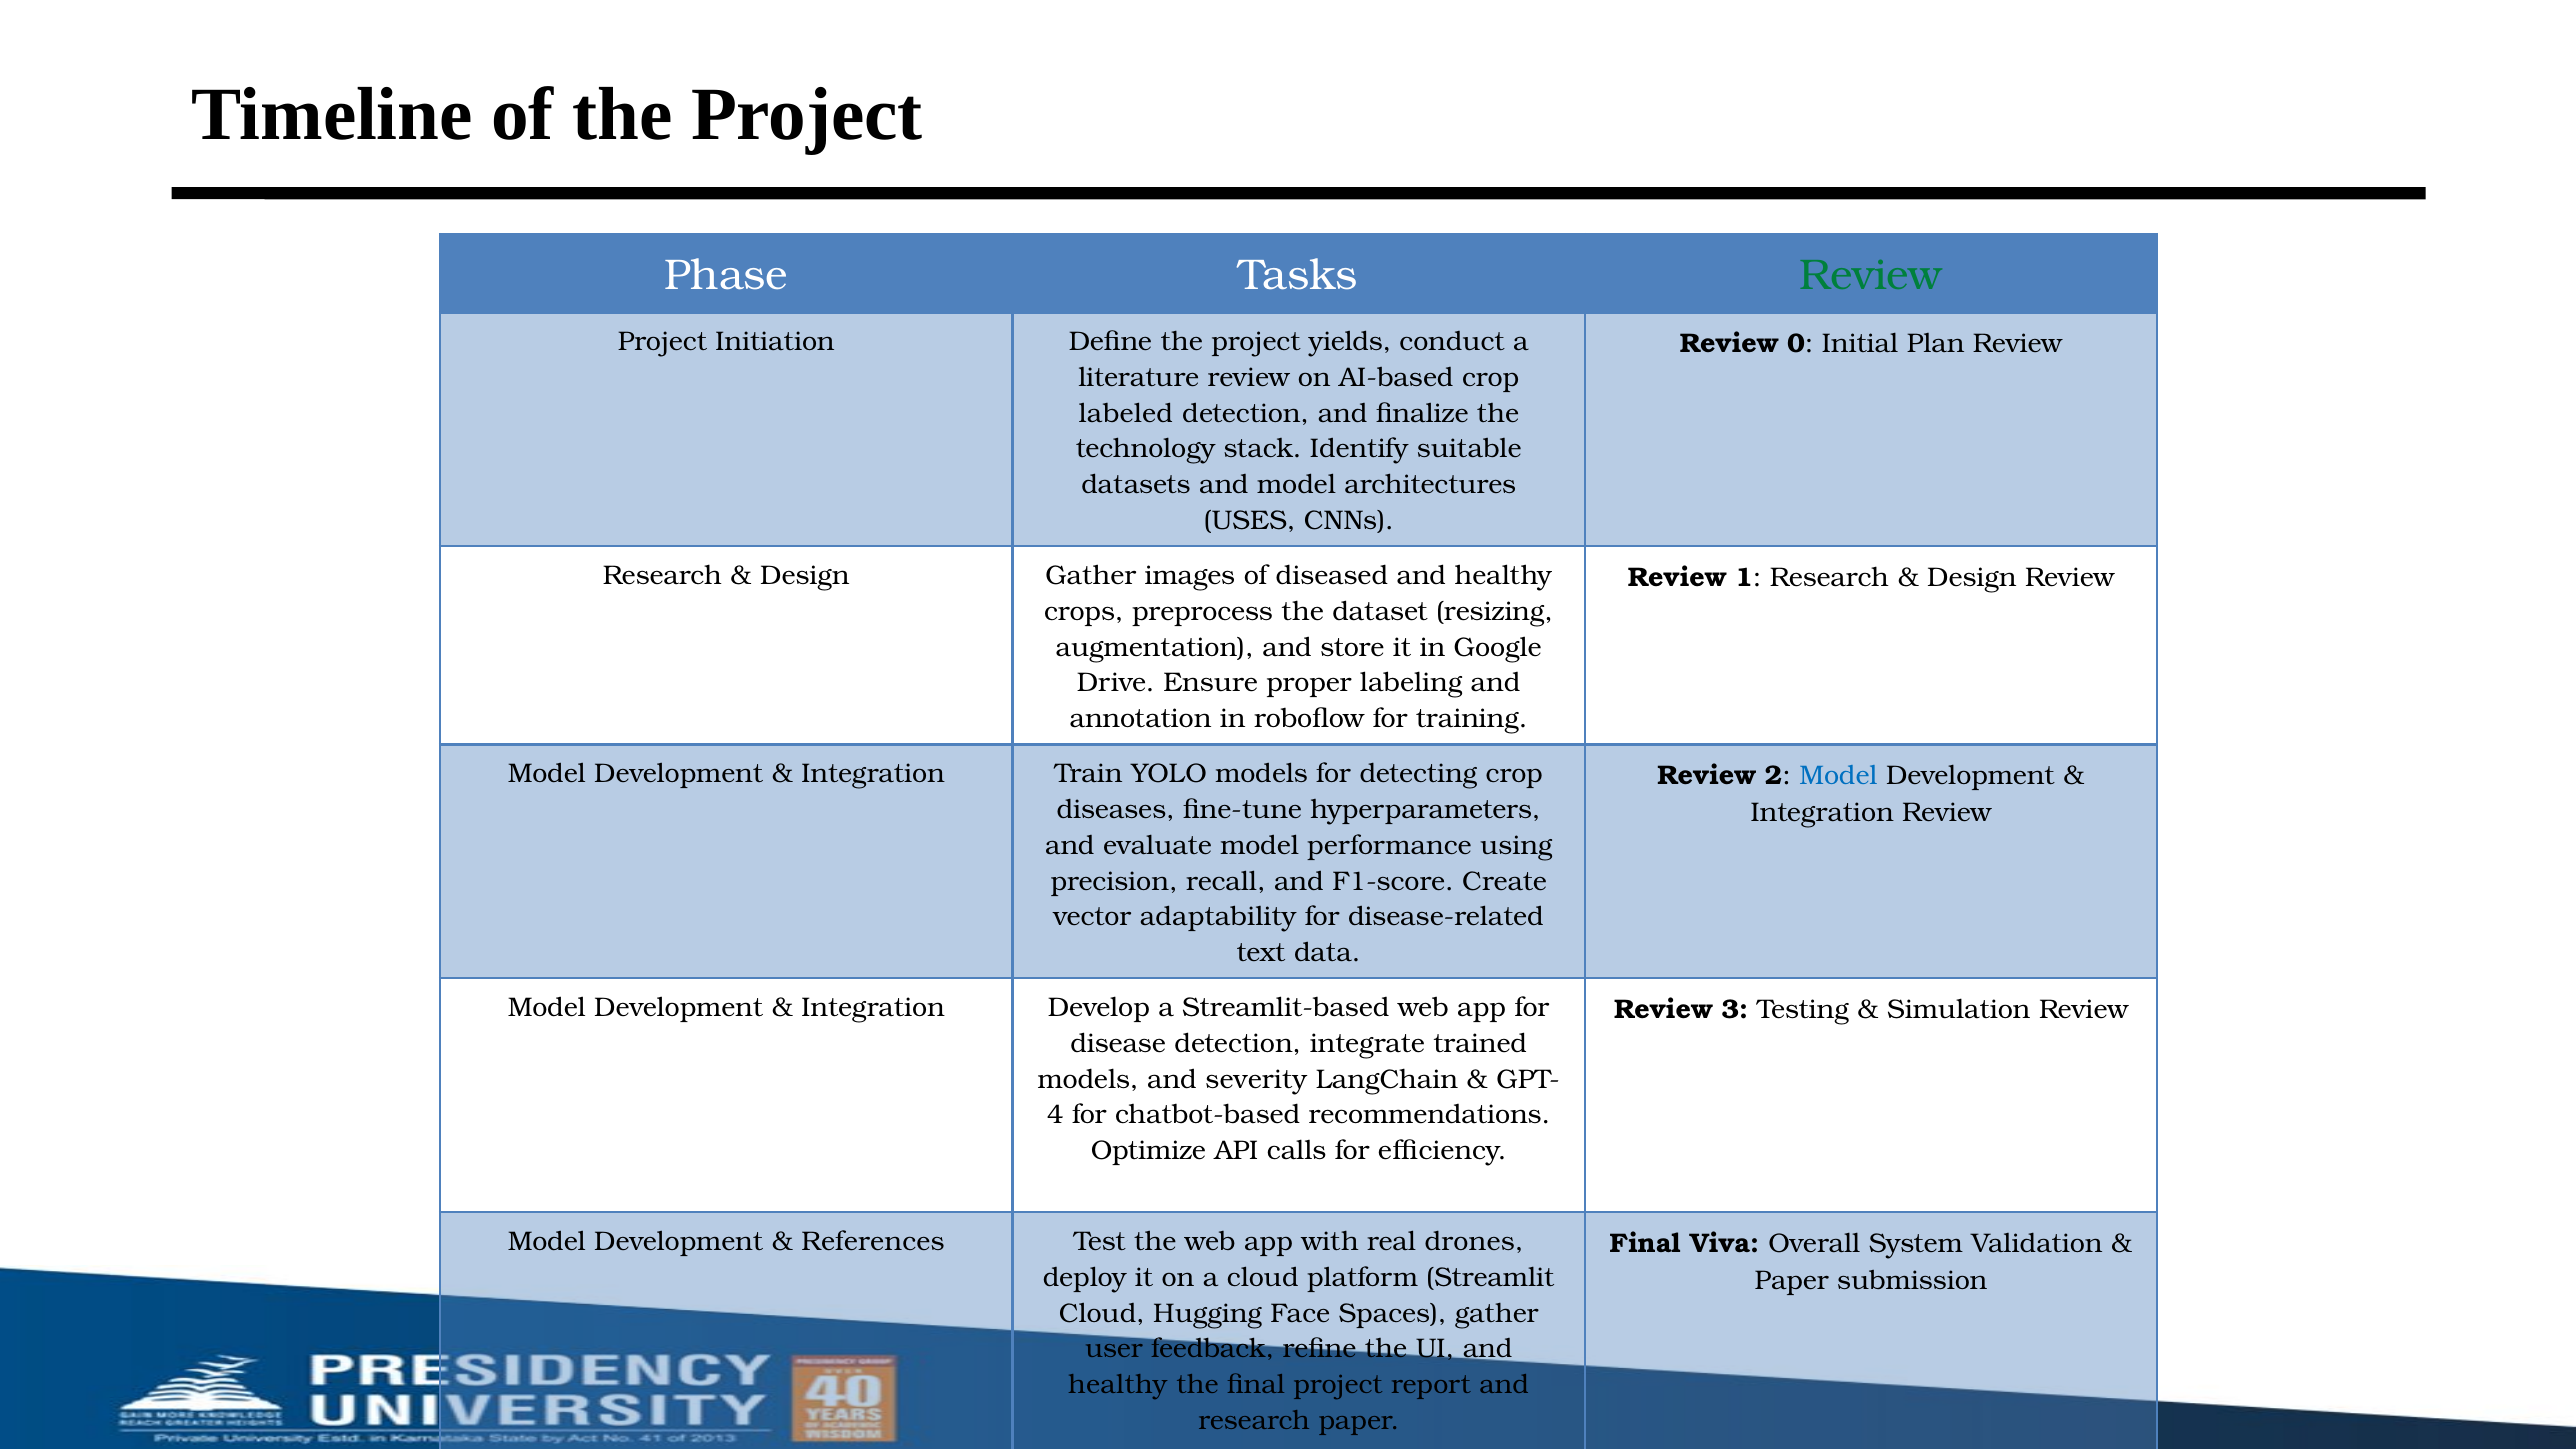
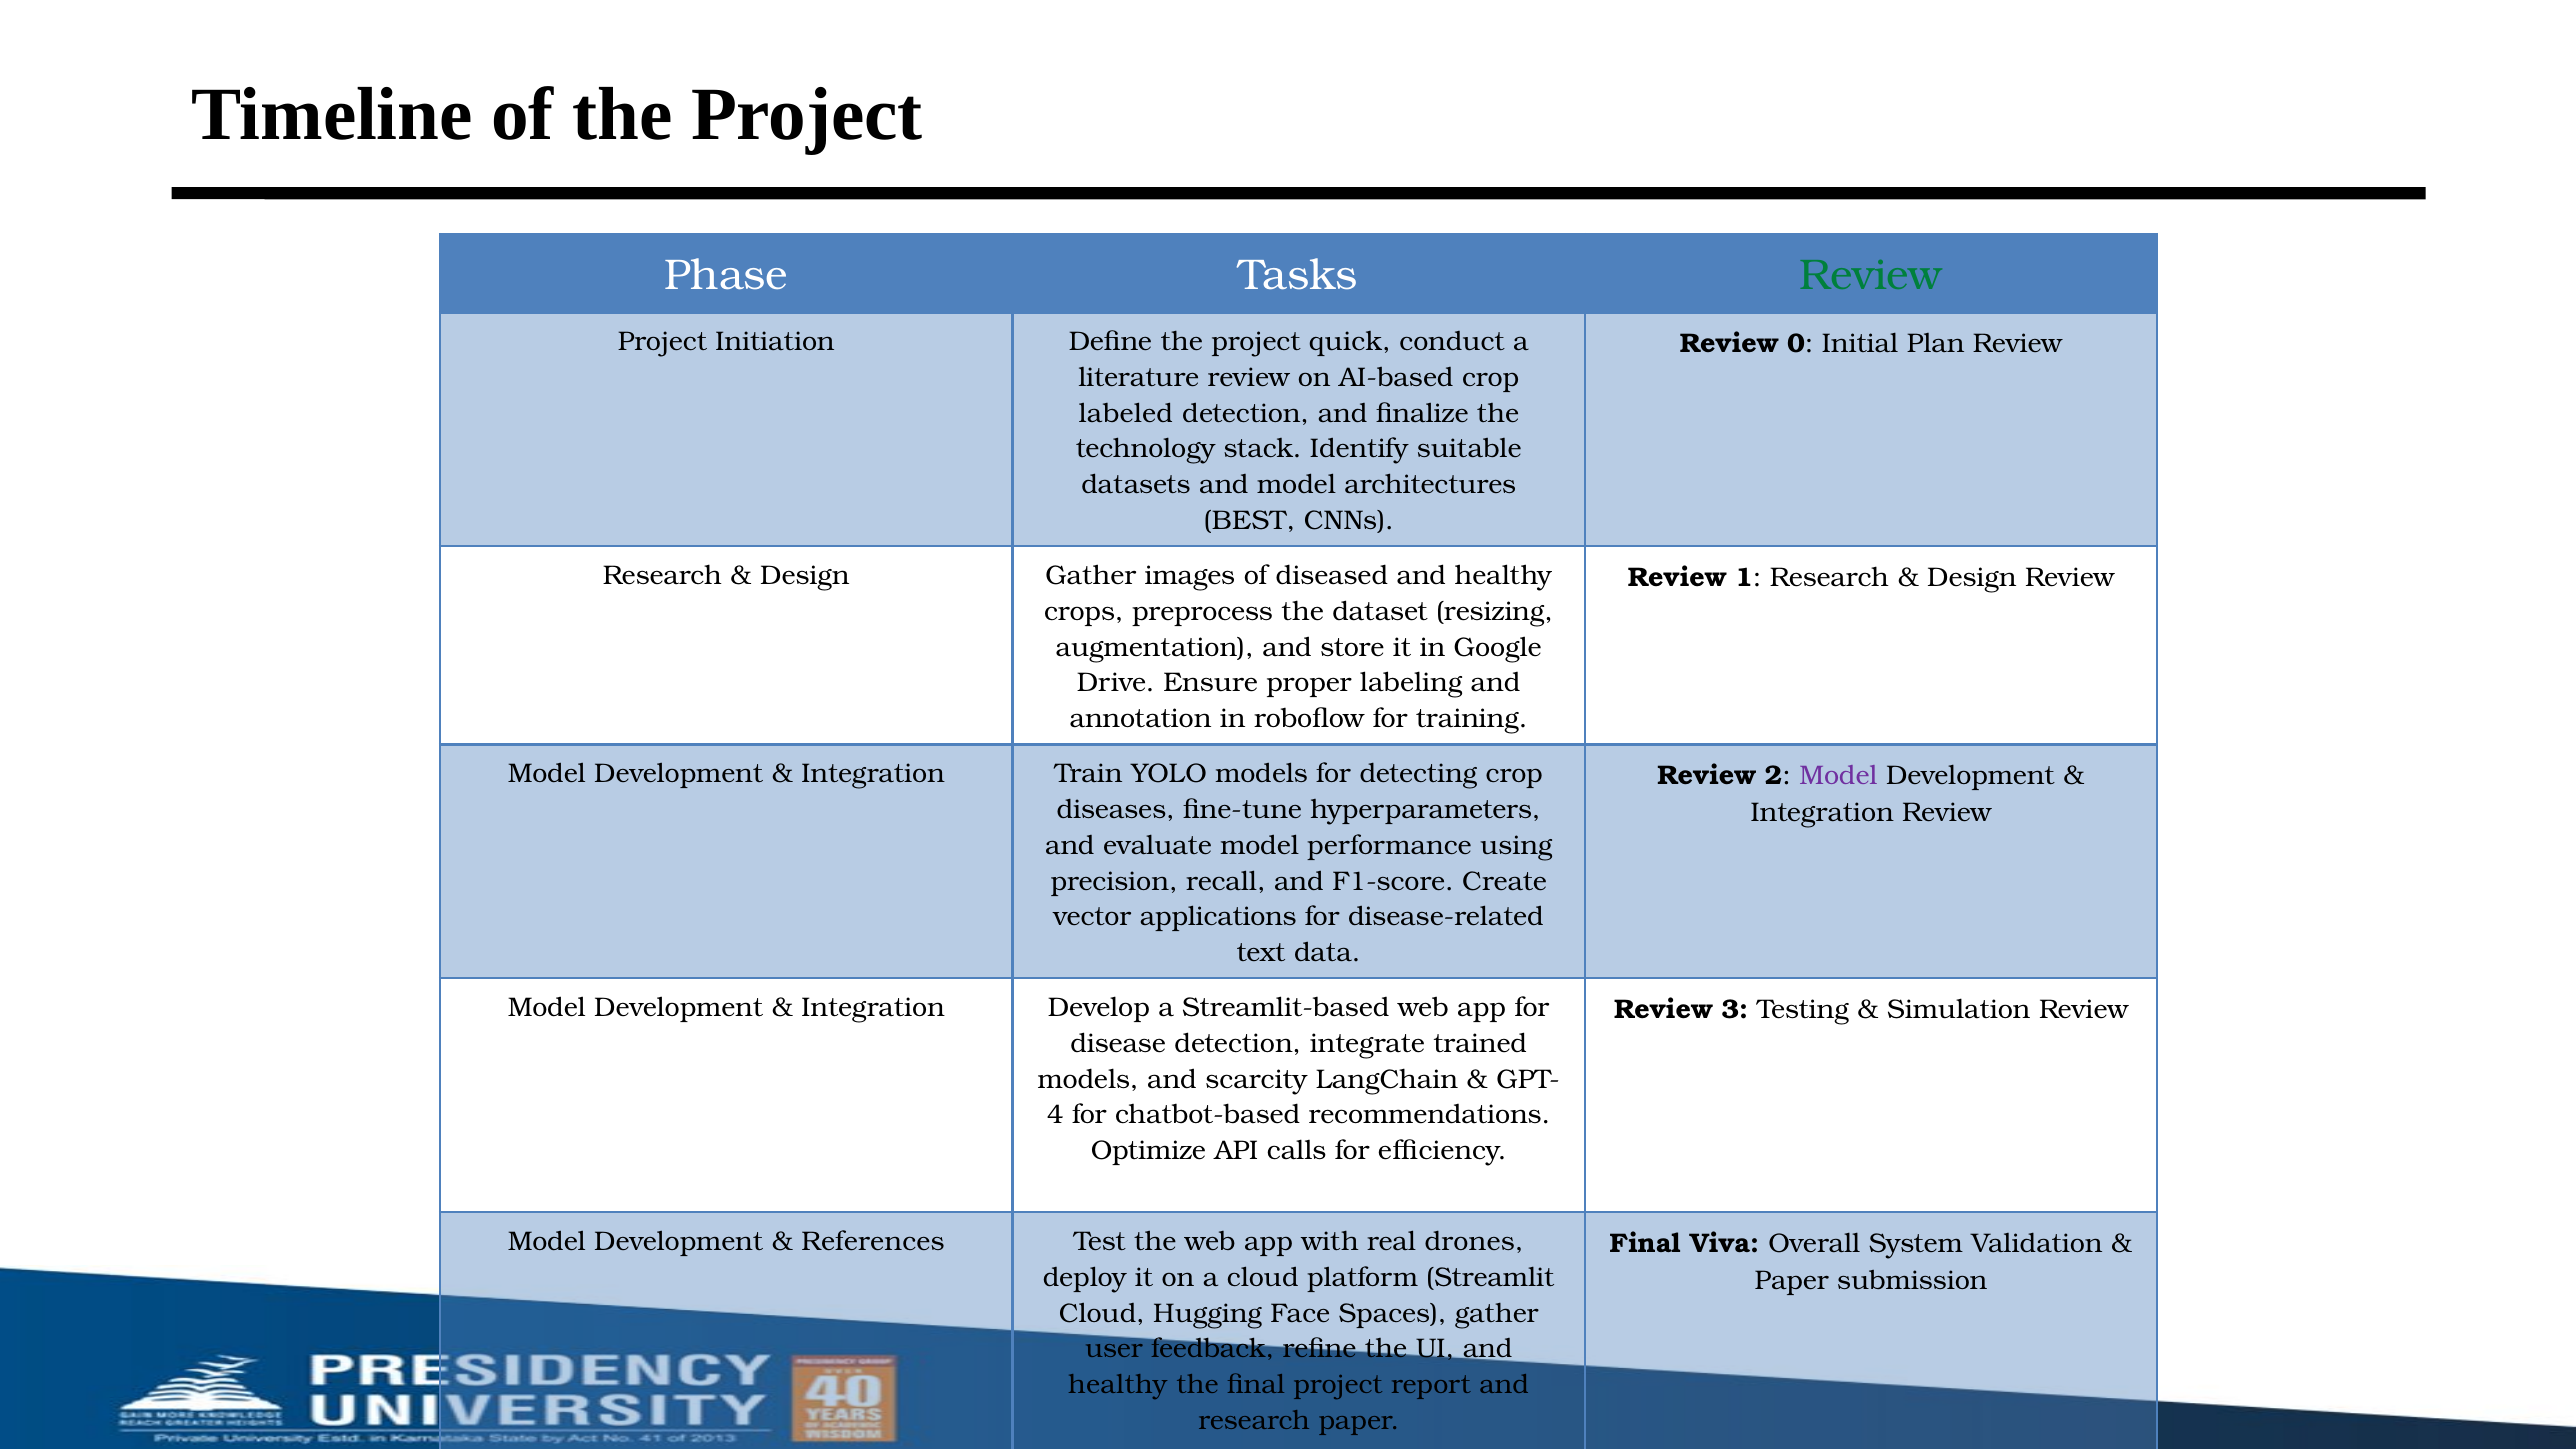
yields: yields -> quick (1350, 342)
USES: USES -> BEST (1249, 521)
Model colour: blue -> purple (1838, 776)
adaptability: adaptability -> applications (1218, 917)
severity: severity -> scarcity (1256, 1079)
